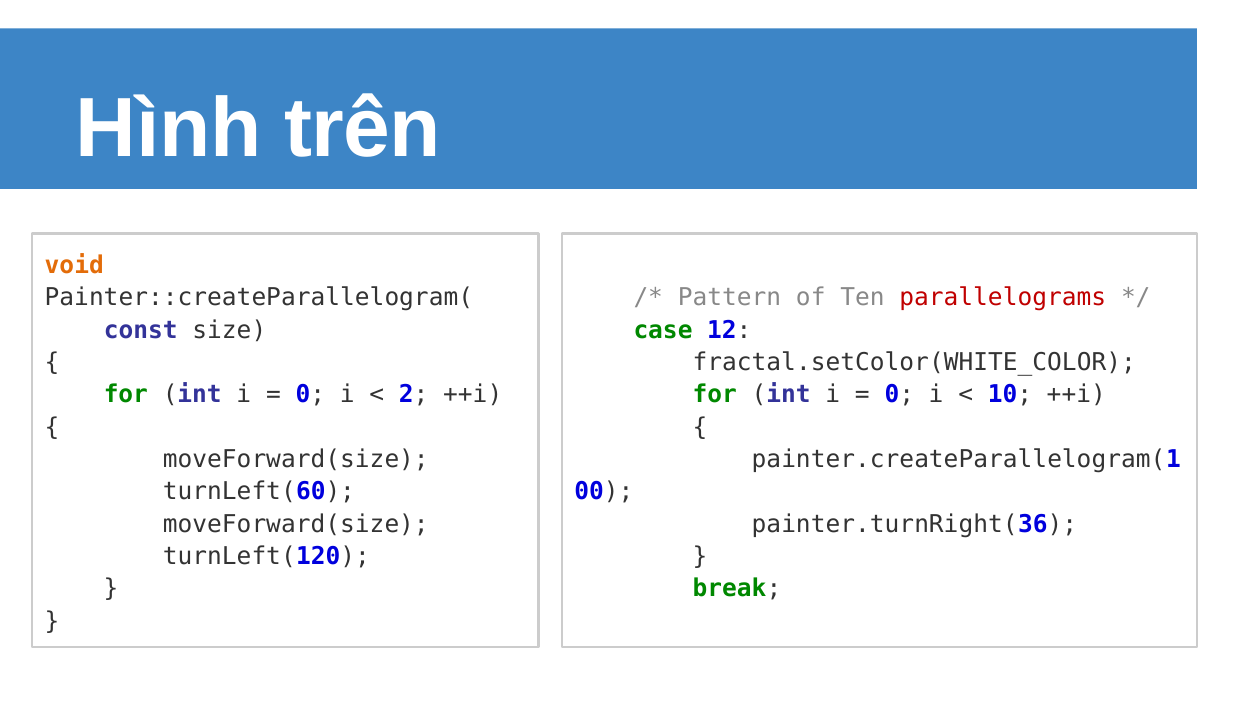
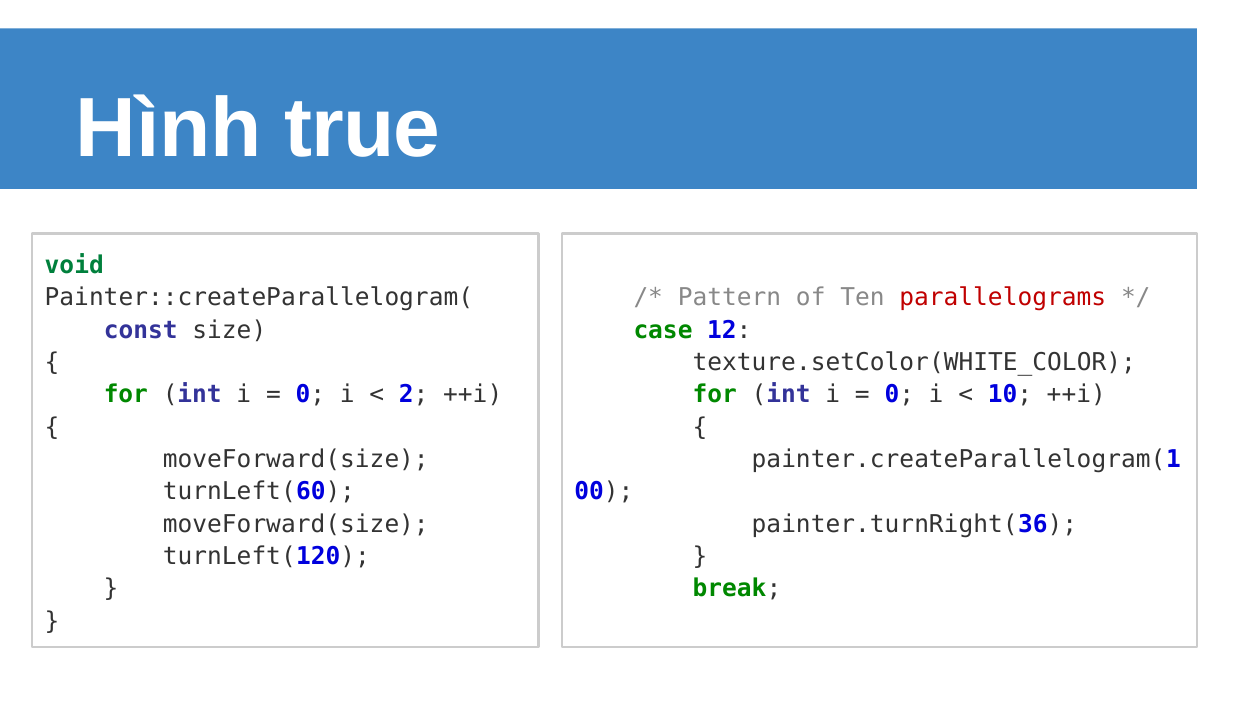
trên: trên -> true (363, 128)
void colour: orange -> green (74, 265)
fractal.setColor(WHITE_COLOR: fractal.setColor(WHITE_COLOR -> texture.setColor(WHITE_COLOR (914, 362)
